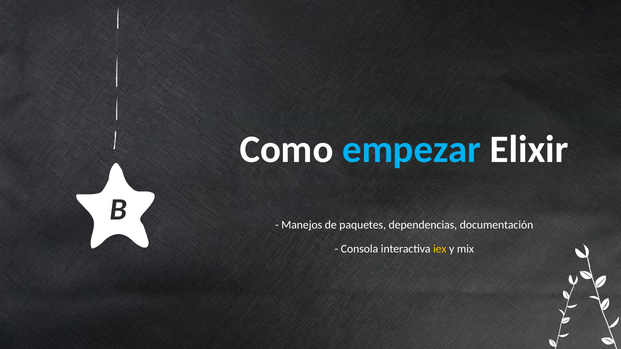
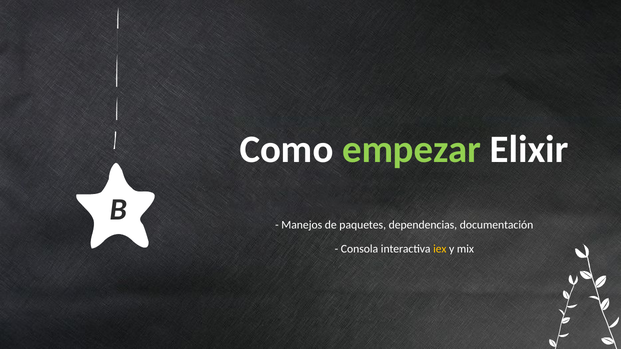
empezar colour: light blue -> light green (412, 150)
